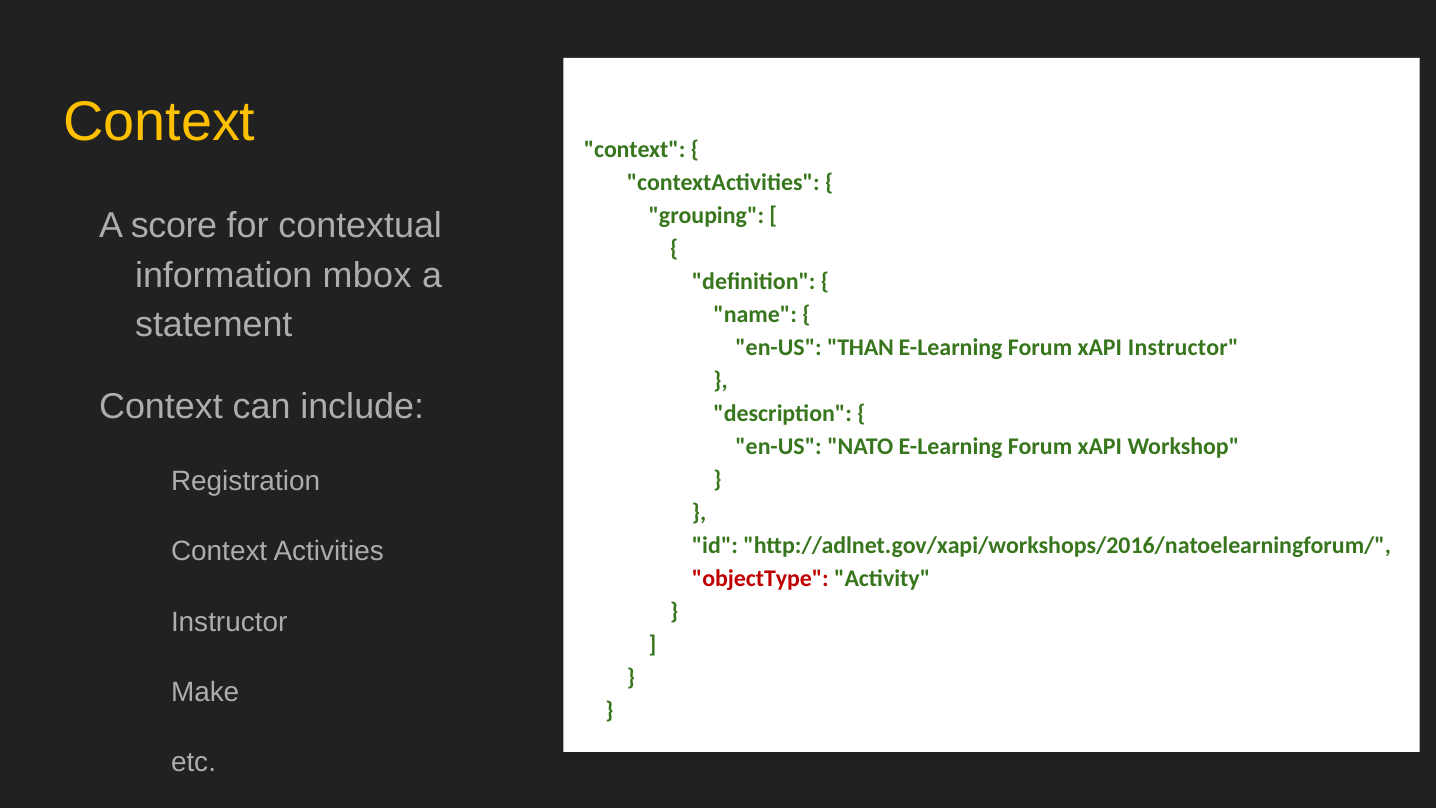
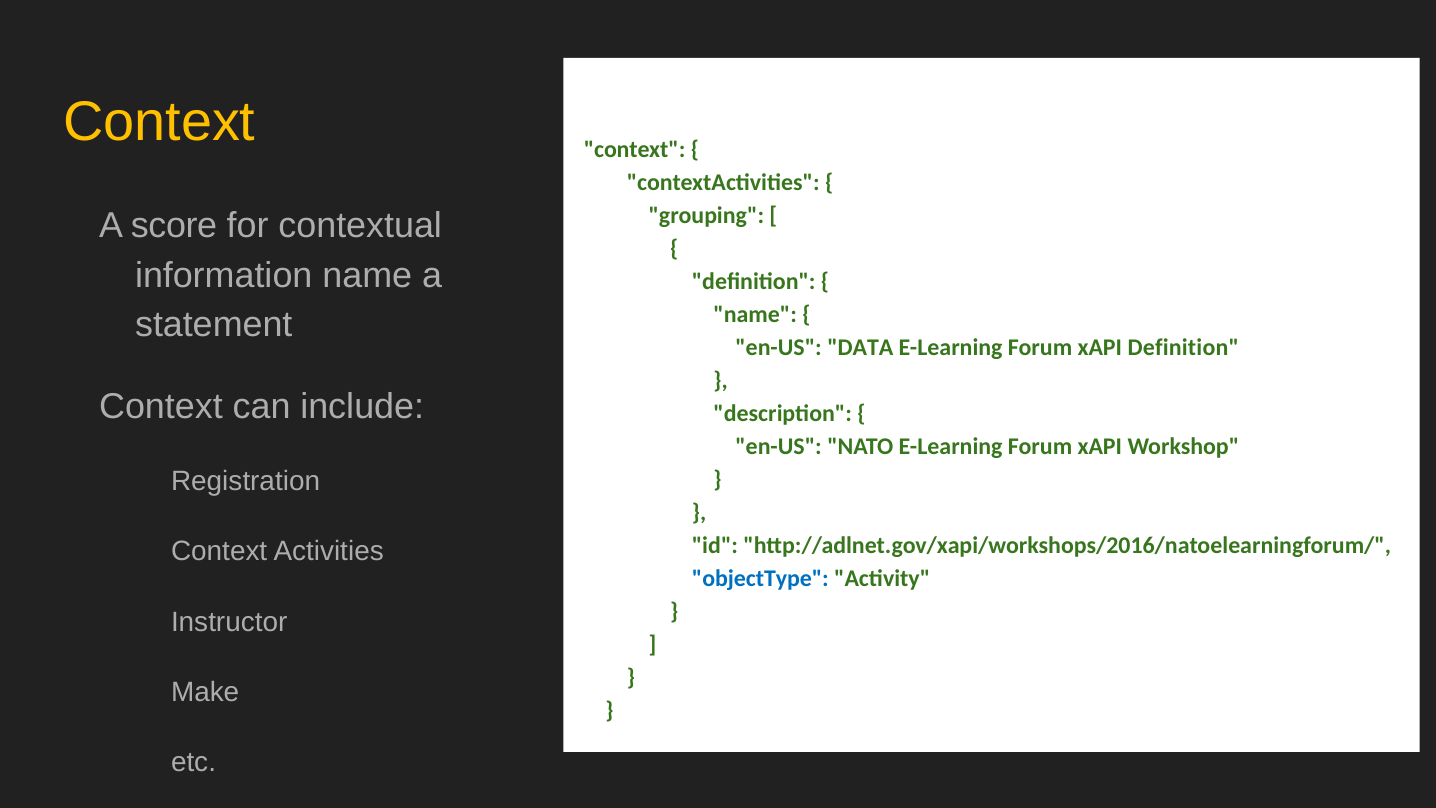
information mbox: mbox -> name (367, 275)
en-US THAN: THAN -> DATA (860, 347)
xAPI Instructor: Instructor -> Definition (1183, 347)
objectType colour: red -> blue (760, 578)
